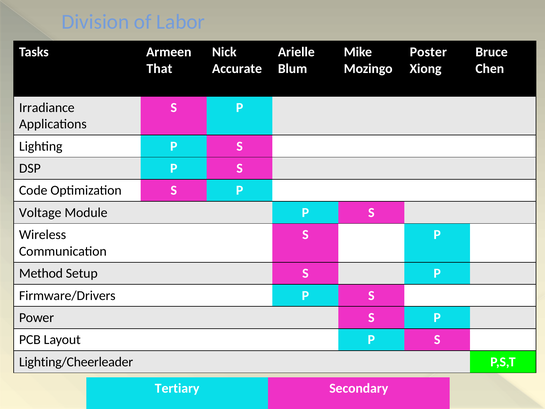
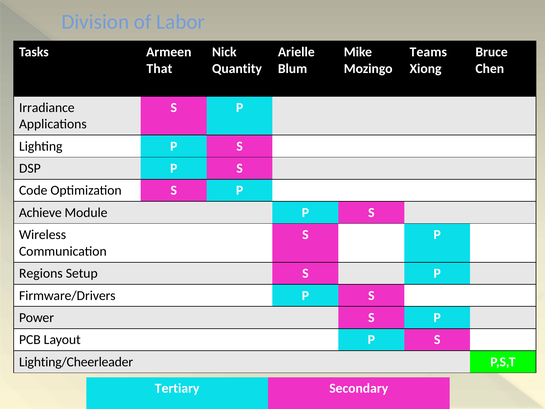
Poster: Poster -> Teams (428, 52)
Accurate: Accurate -> Quantity (237, 69)
Voltage: Voltage -> Achieve (40, 212)
Method: Method -> Regions (41, 273)
